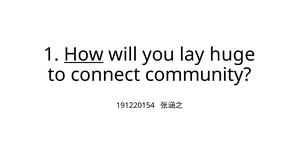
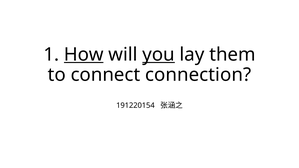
you underline: none -> present (159, 55)
huge: huge -> them (232, 55)
community: community -> connection (198, 75)
